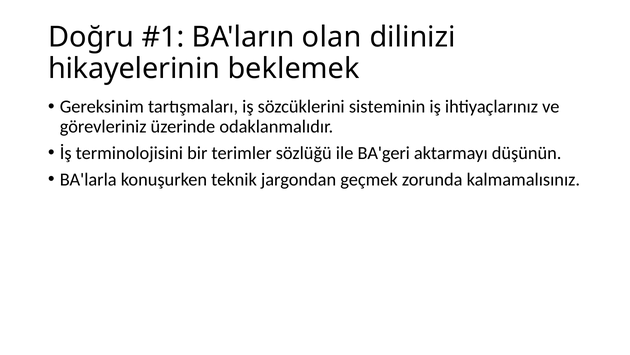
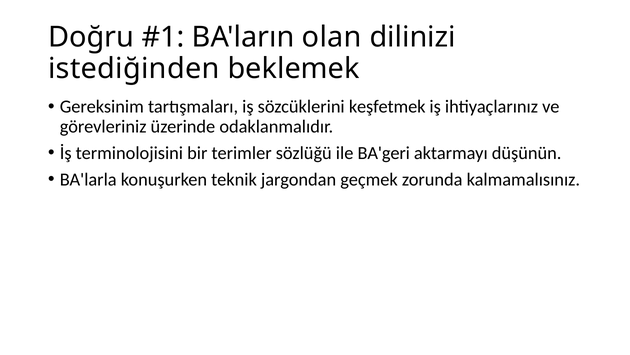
hikayelerinin: hikayelerinin -> istediğinden (134, 69)
sisteminin: sisteminin -> keşfetmek (387, 107)
